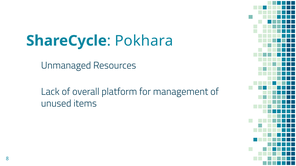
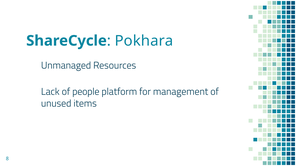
overall: overall -> people (86, 92)
